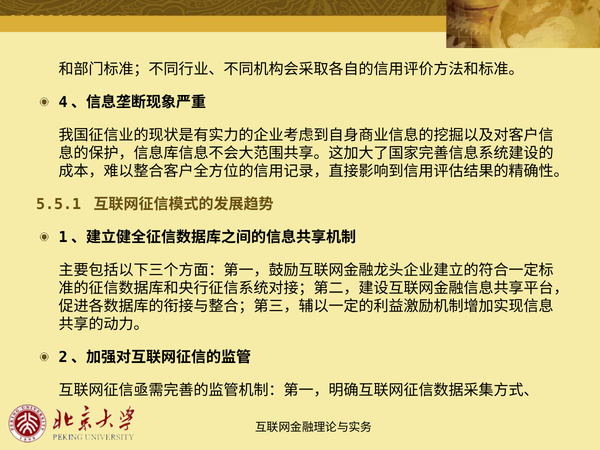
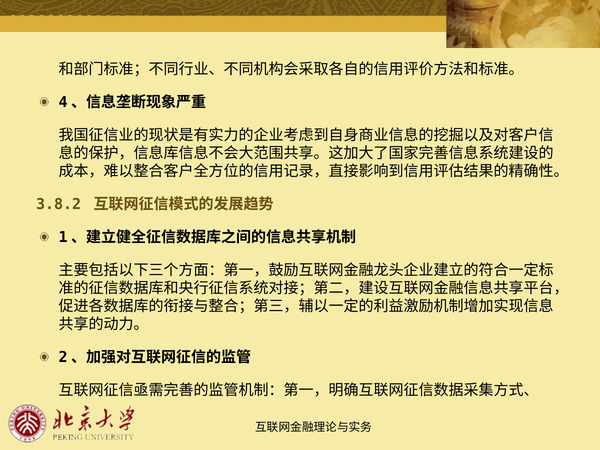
5.5.1: 5.5.1 -> 3.8.2 (59, 204)
